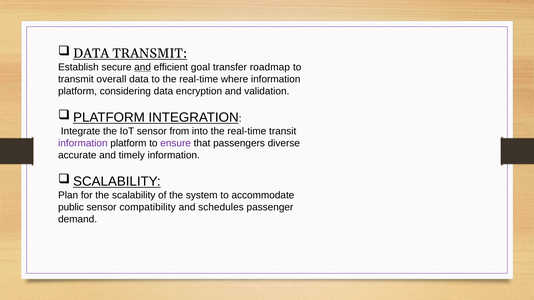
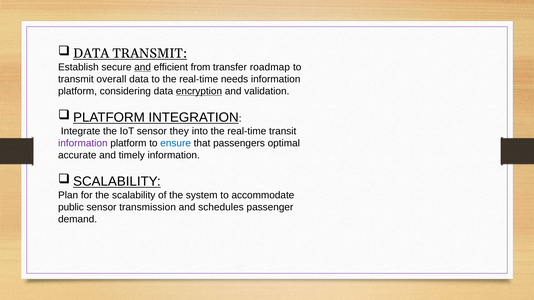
goal: goal -> from (201, 67)
where: where -> needs (235, 79)
encryption underline: none -> present (199, 91)
from: from -> they (179, 131)
ensure colour: purple -> blue (176, 143)
diverse: diverse -> optimal (284, 143)
compatibility: compatibility -> transmission (148, 207)
